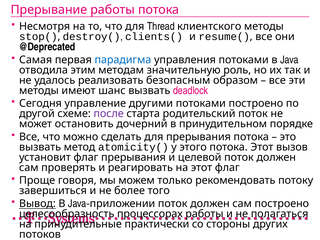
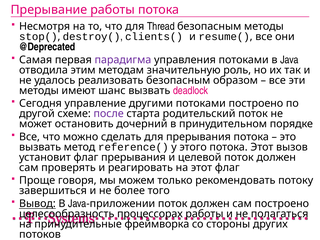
Thread клиентского: клиентского -> безопасным (209, 26)
парадигма colour: blue -> purple (123, 60)
atomicity(: atomicity( -> reference( (133, 147)
практически: практически -> фреймворка (157, 224)
